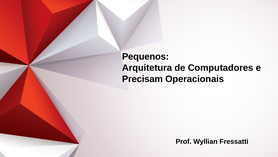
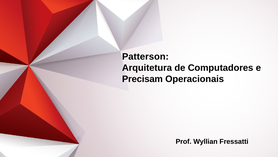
Pequenos: Pequenos -> Patterson (145, 56)
